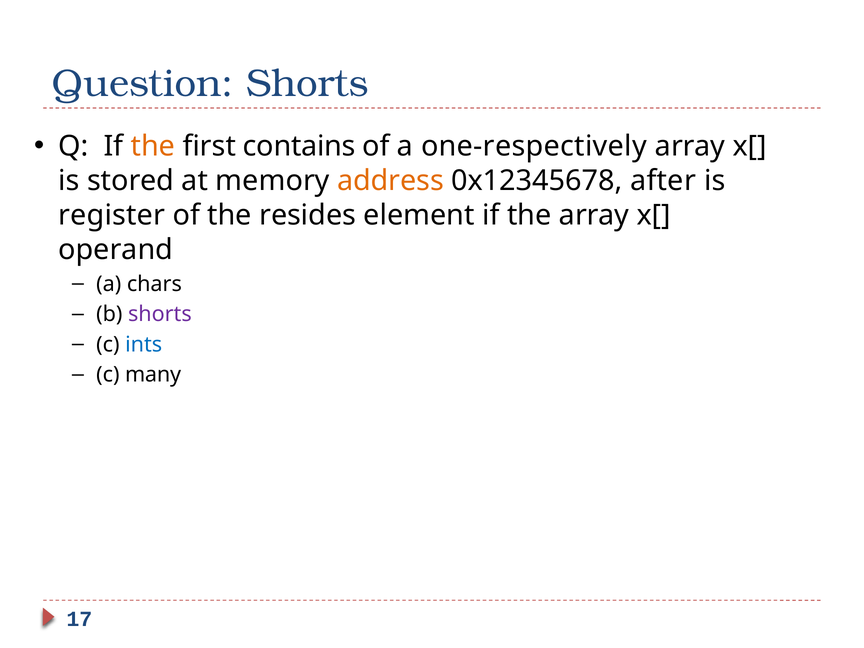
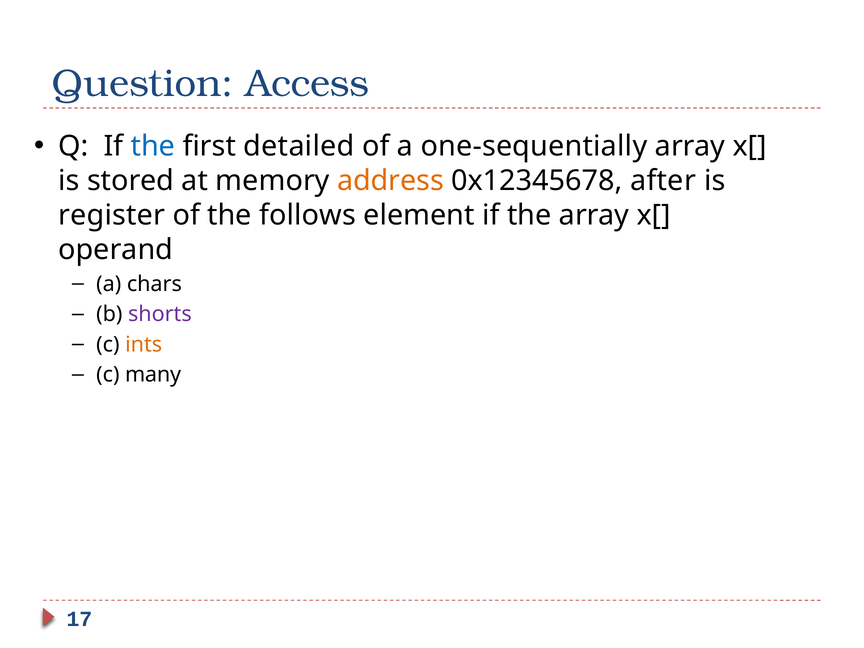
Question Shorts: Shorts -> Access (307, 83)
the colour: orange -> blue (153, 146)
contains: contains -> detailed (299, 146)
one-respectively: one-respectively -> one-sequentially (534, 146)
resides: resides -> follows (308, 215)
ints colour: blue -> orange (144, 344)
